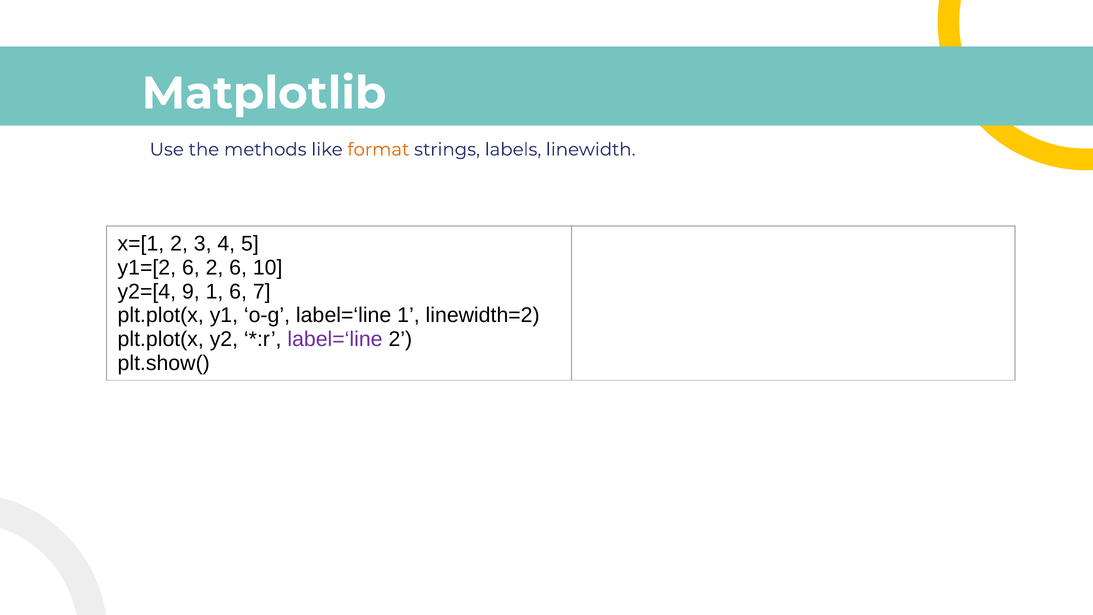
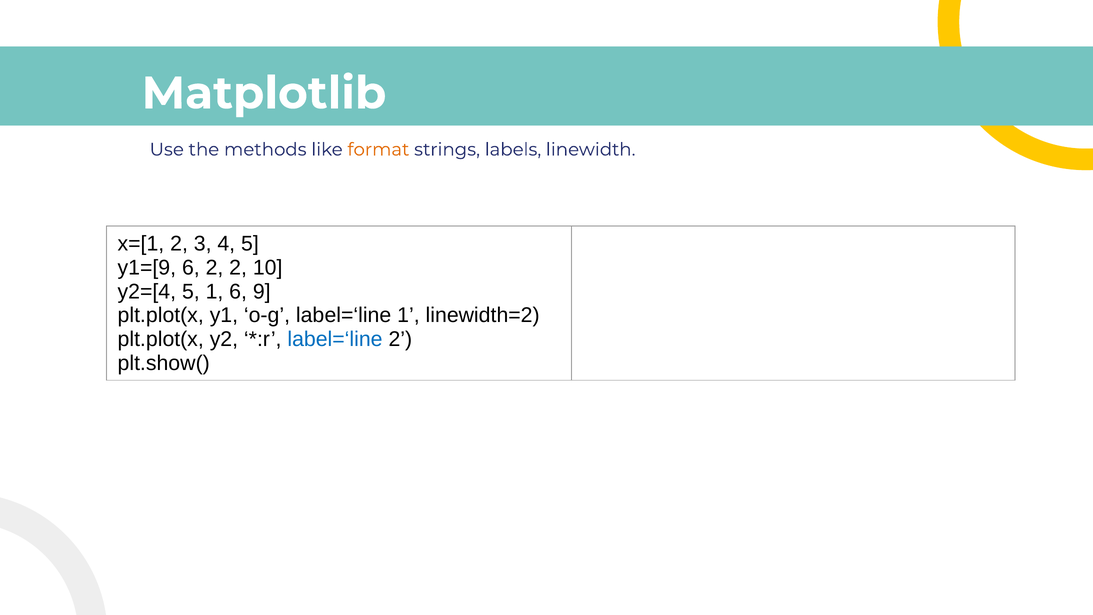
y1=[2: y1=[2 -> y1=[9 (147, 268)
2 6: 6 -> 2 (238, 268)
y2=[4 9: 9 -> 5 (191, 291)
7: 7 -> 9 (262, 291)
label=‘line colour: purple -> blue (335, 339)
